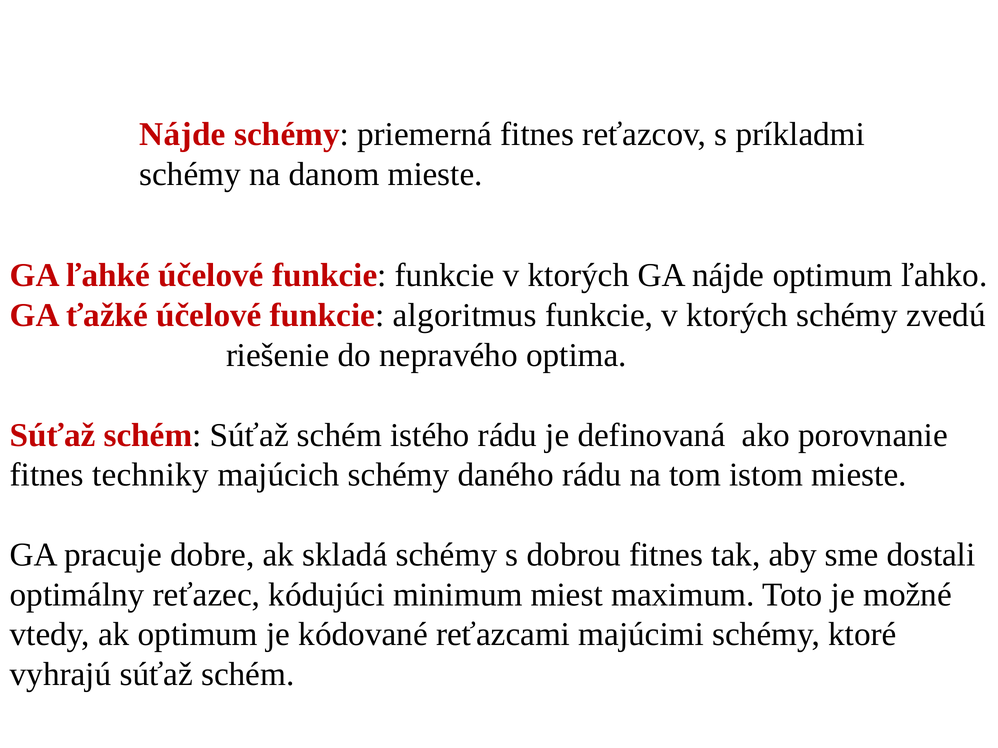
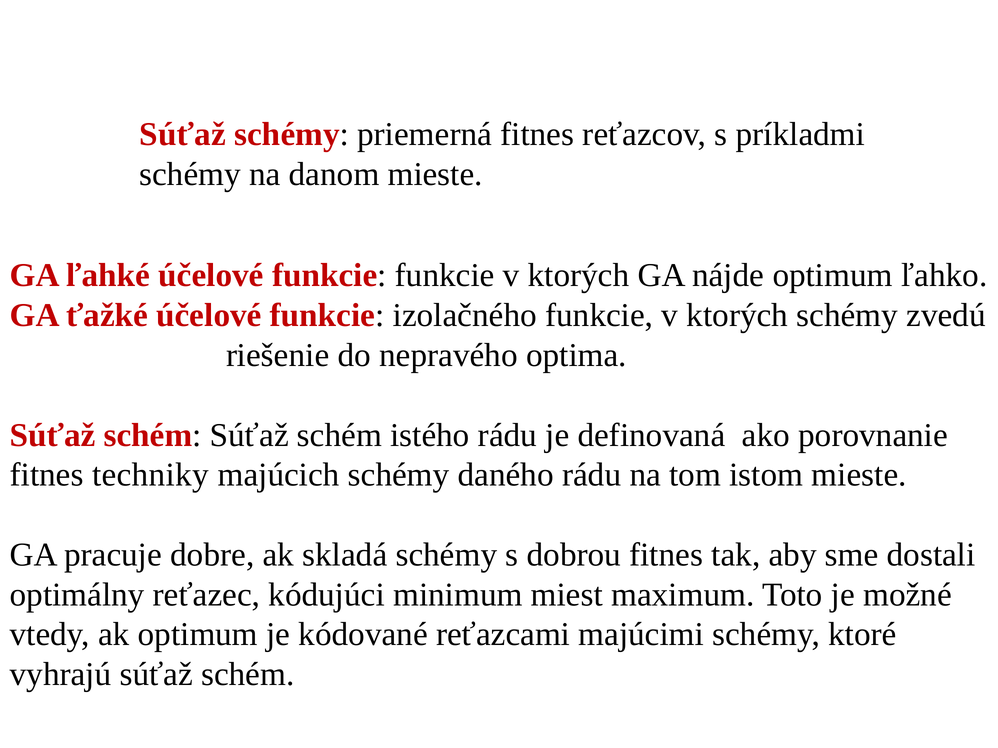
Nájde: Nájde -> Súťaž (183, 134)
algoritmus: algoritmus -> izolačného (465, 316)
